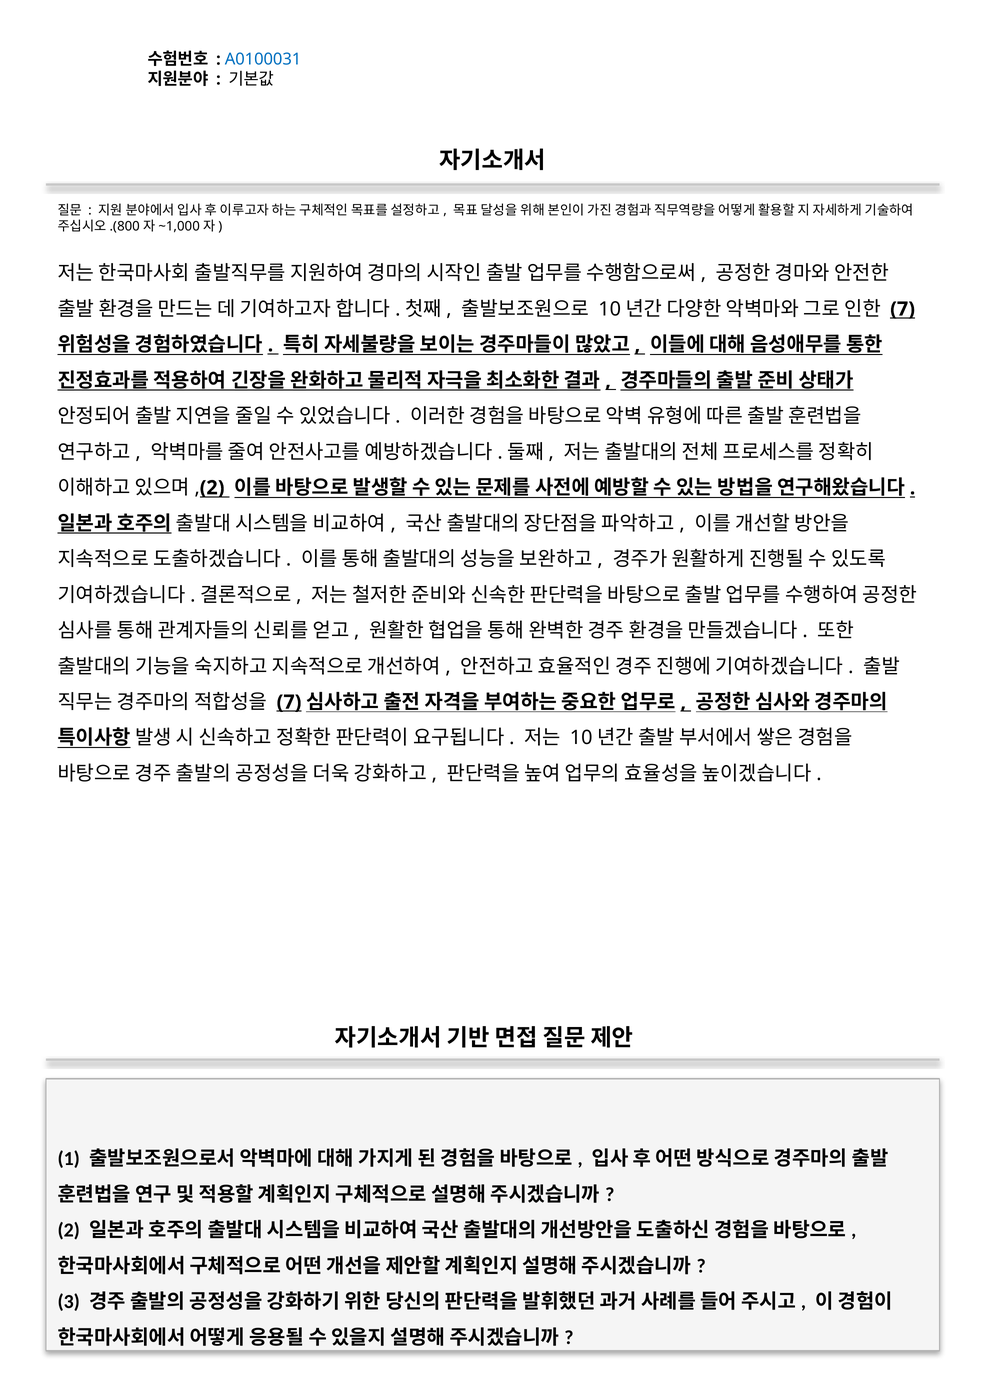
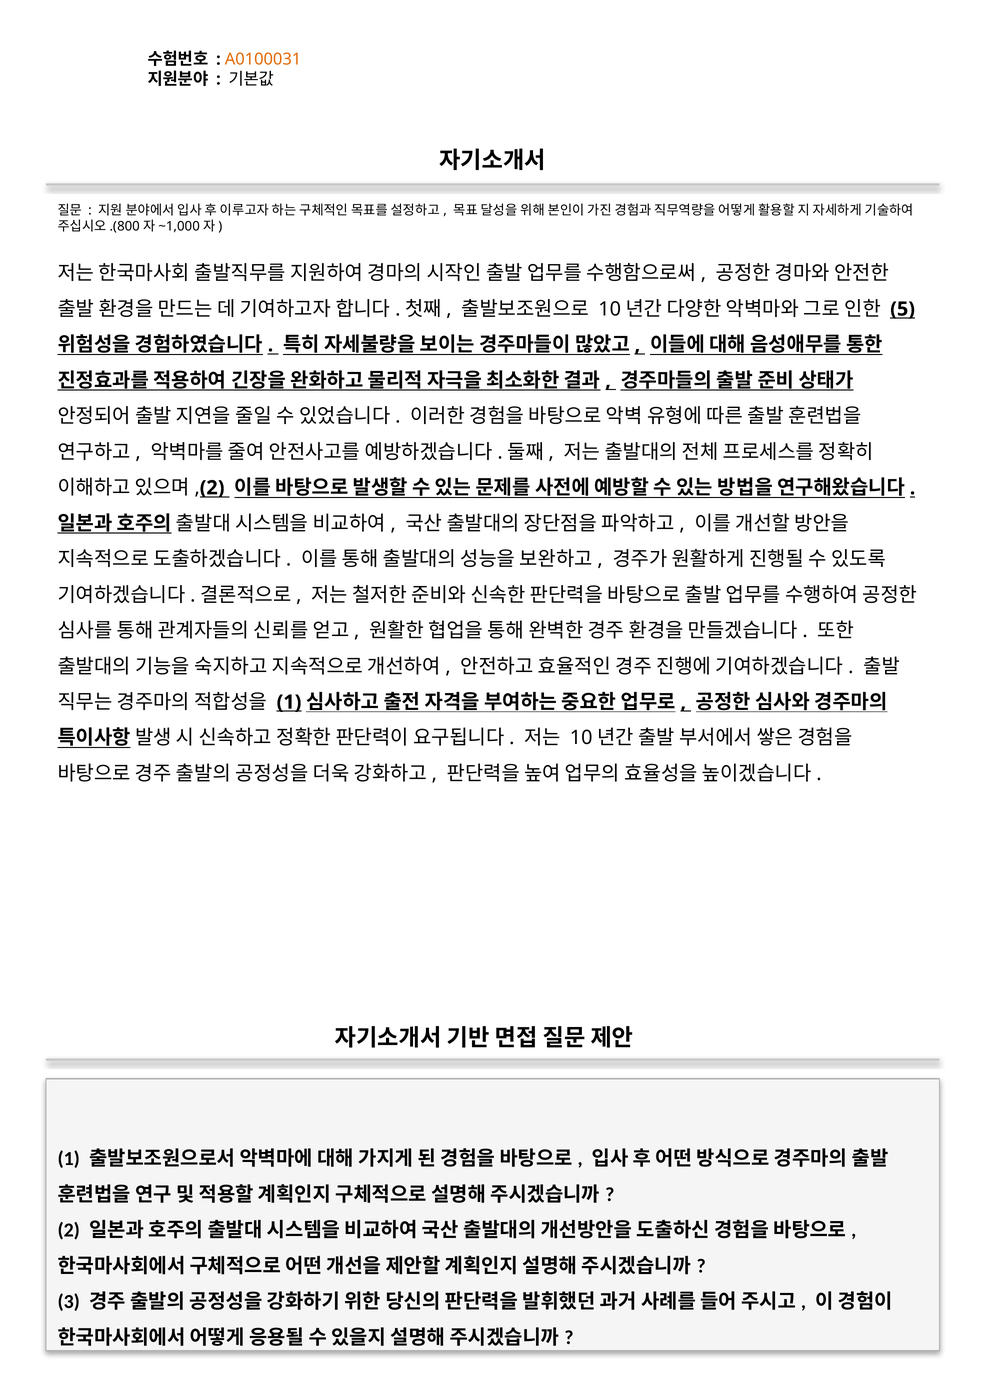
A0100031 colour: blue -> orange (263, 59)
7: 7 -> 5 (903, 309)
7: 7 -> 1 (289, 702)
